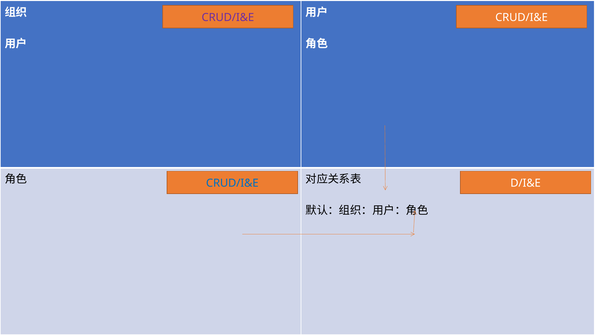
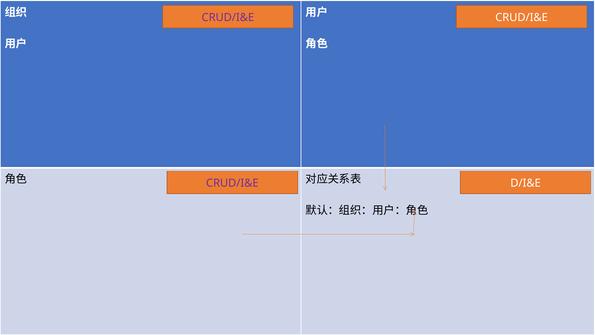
CRUD/I&E colour: blue -> purple (232, 183)
